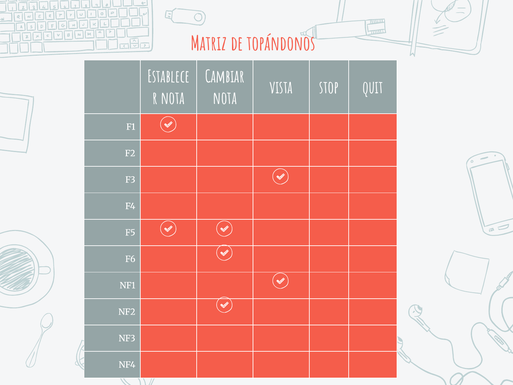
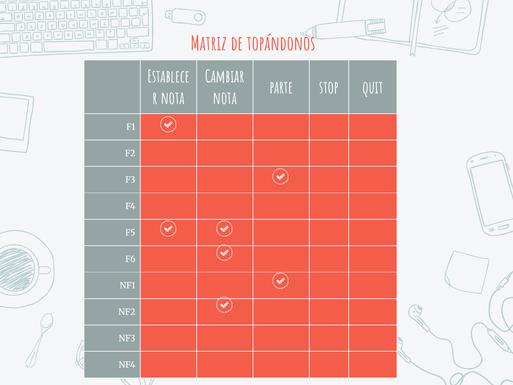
vista: vista -> parte (281, 88)
